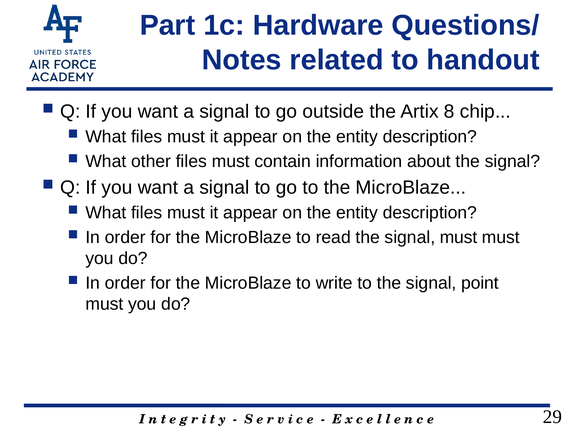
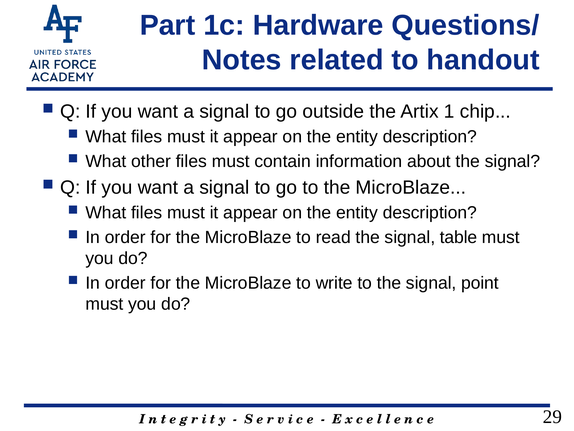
8: 8 -> 1 (449, 111)
signal must: must -> table (459, 237)
